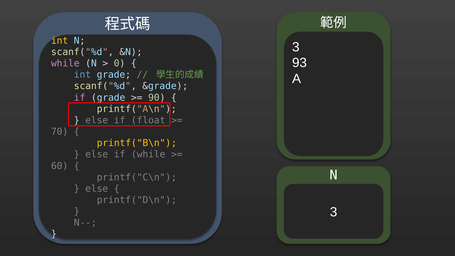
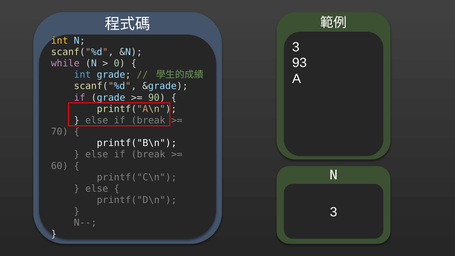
float: float -> break (148, 120)
printf("B\n colour: yellow -> white (137, 143)
while: while -> break (148, 154)
